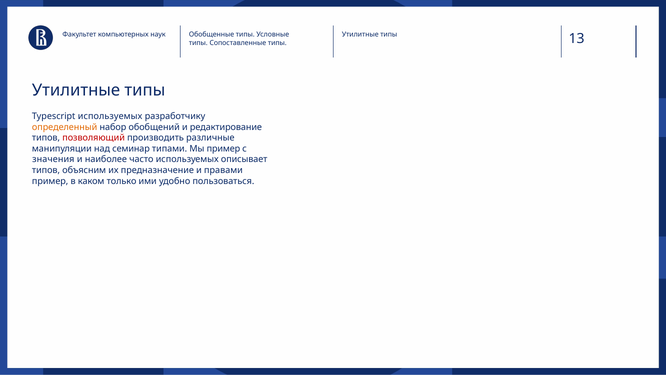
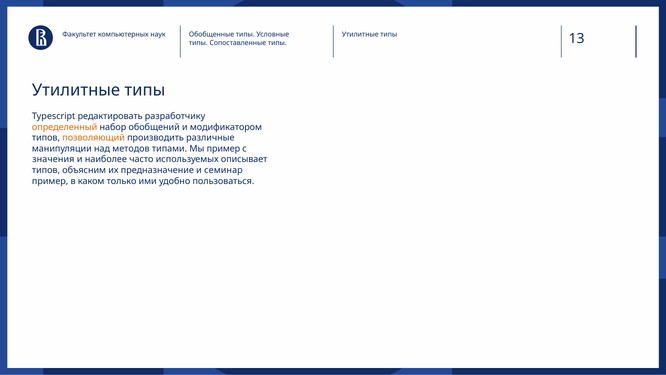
Typescript используемых: используемых -> редактировать (110, 116)
редактирование: редактирование -> модификатором (226, 127)
позволяющий colour: red -> orange (94, 138)
семинар: семинар -> методов (131, 149)
правами: правами -> семинар (223, 170)
